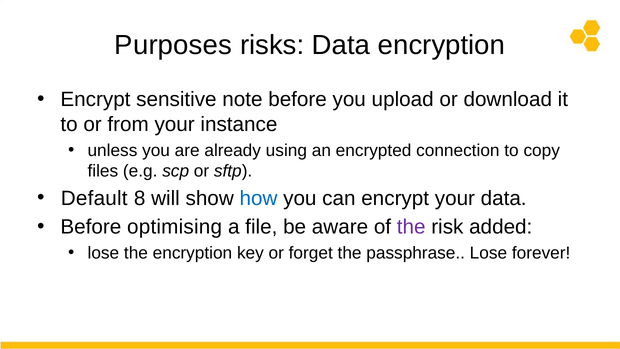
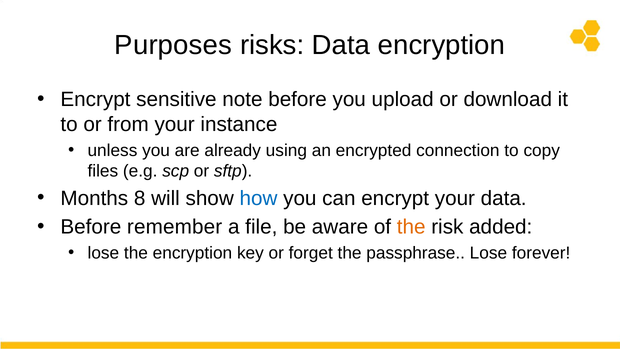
Default: Default -> Months (94, 198)
optimising: optimising -> remember (175, 227)
the colour: purple -> orange (411, 227)
